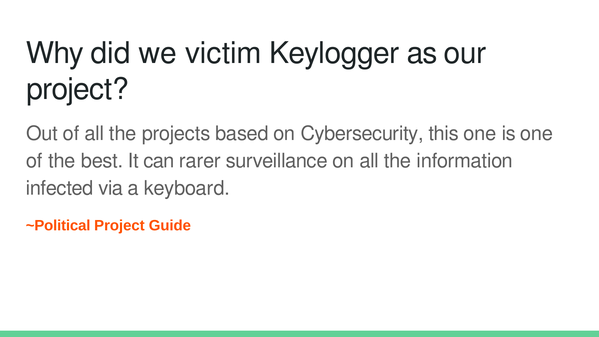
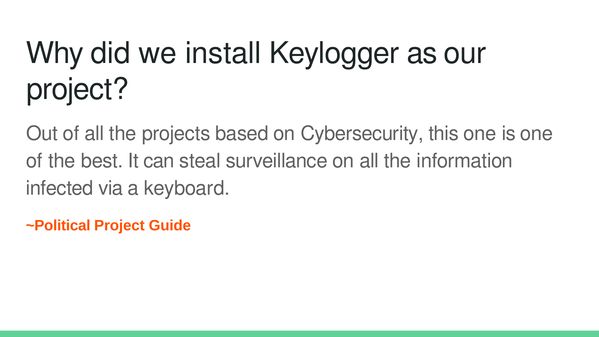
victim: victim -> install (223, 53)
rarer: rarer -> steal (200, 161)
